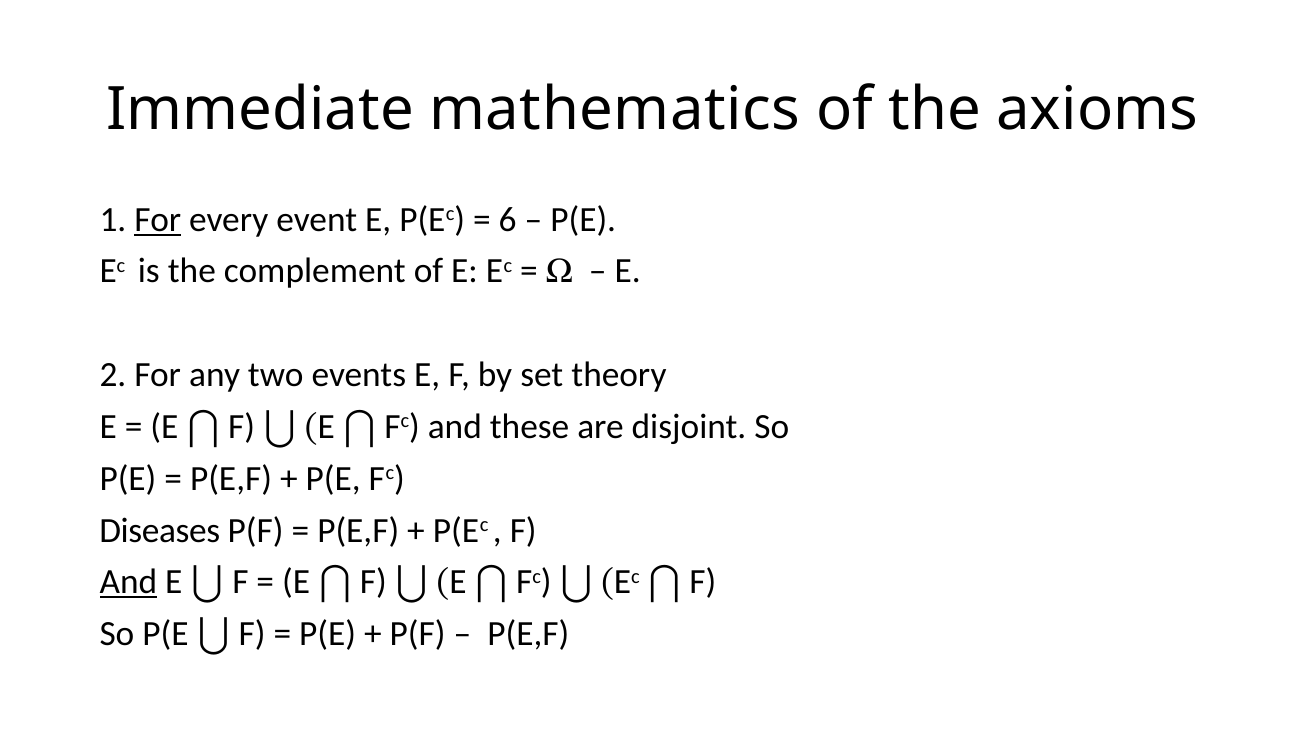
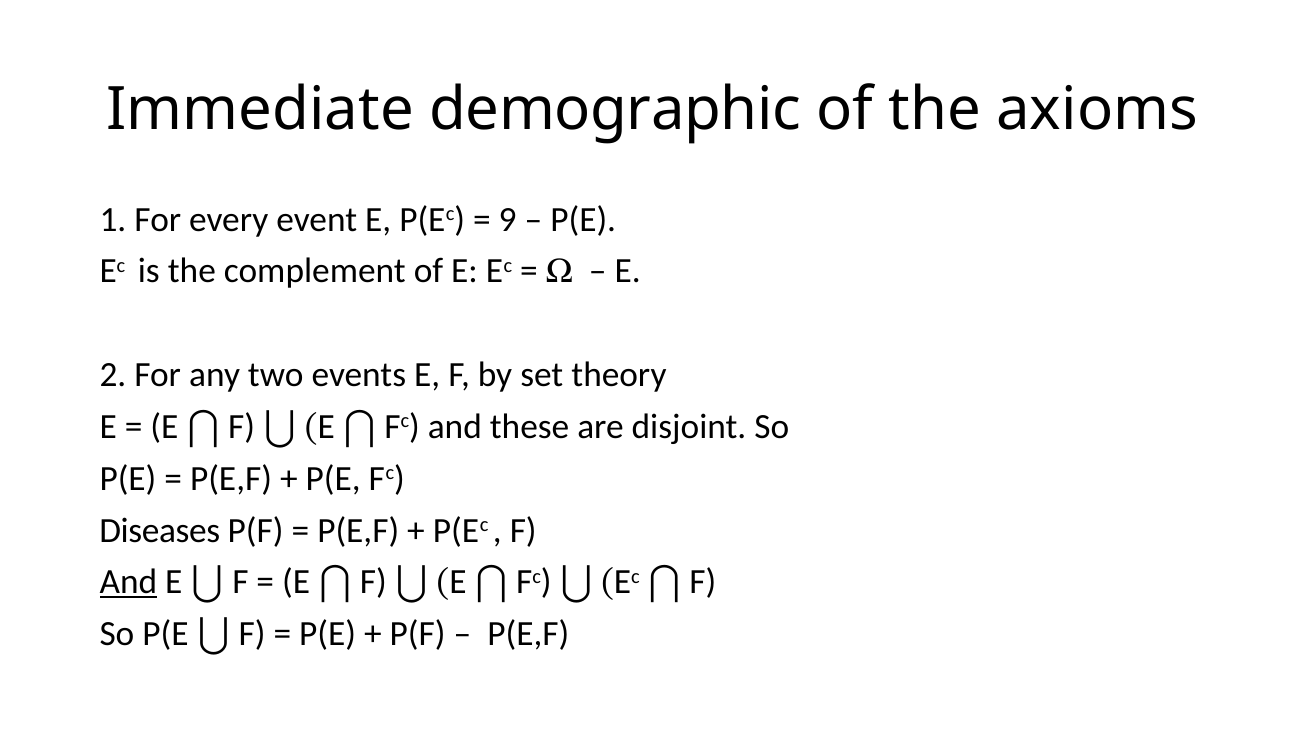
mathematics: mathematics -> demographic (615, 110)
For underline: present -> none (158, 219)
6: 6 -> 9 (508, 219)
